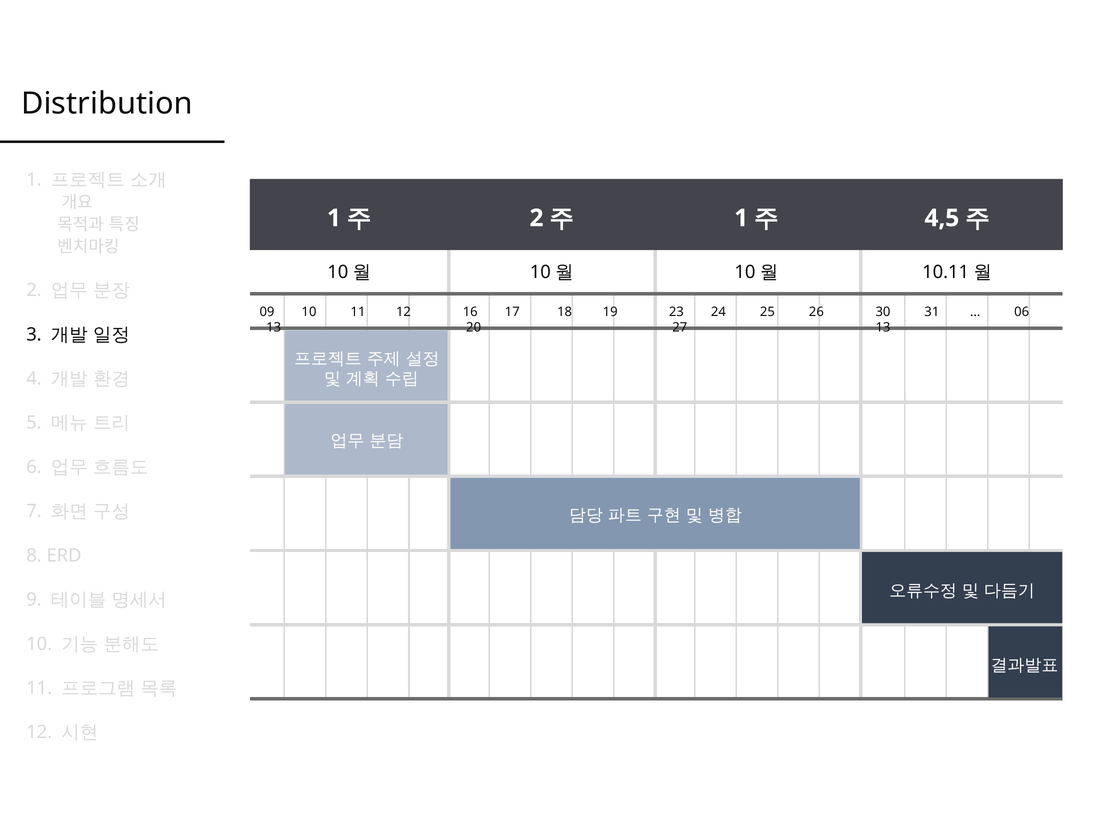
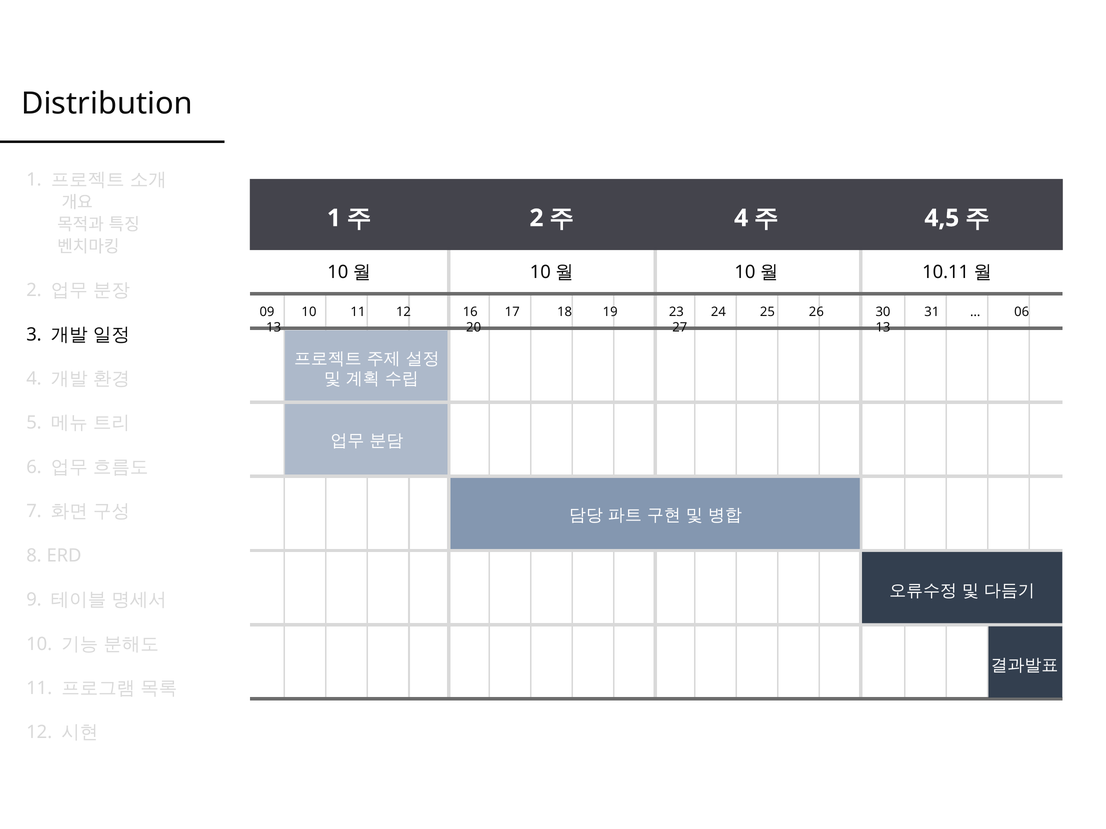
1: 1 -> 4 (741, 218)
